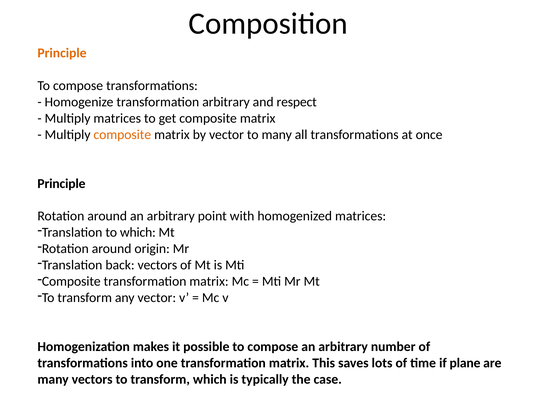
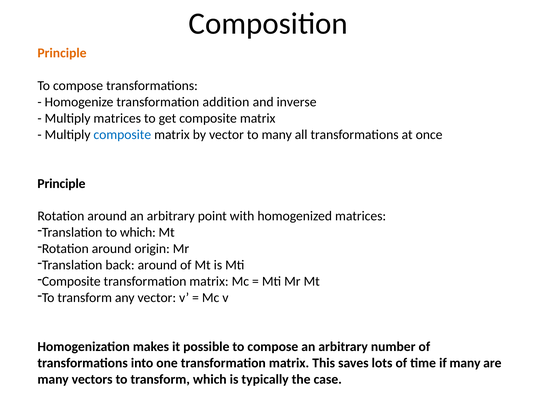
transformation arbitrary: arbitrary -> addition (226, 102)
respect: respect -> inverse (297, 102)
composite colour: orange -> blue (122, 135)
back vectors: vectors -> around (157, 265)
if plane: plane -> many (465, 363)
